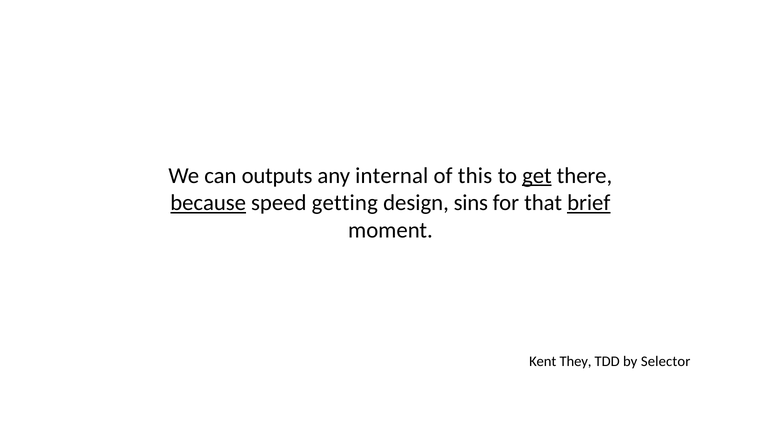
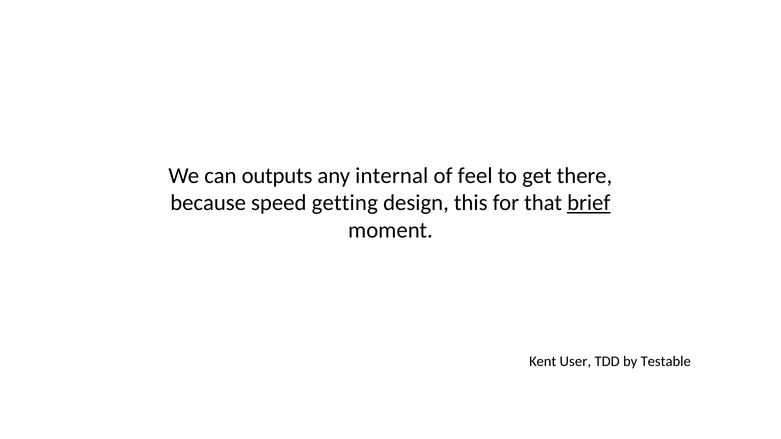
this: this -> feel (475, 176)
get underline: present -> none (537, 176)
because underline: present -> none (208, 203)
sins: sins -> this (471, 203)
They: They -> User (575, 362)
Selector: Selector -> Testable (666, 362)
